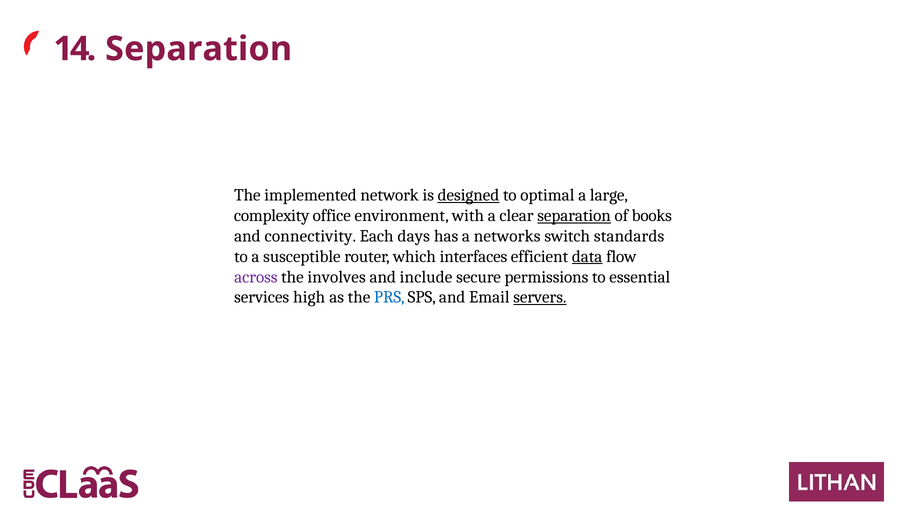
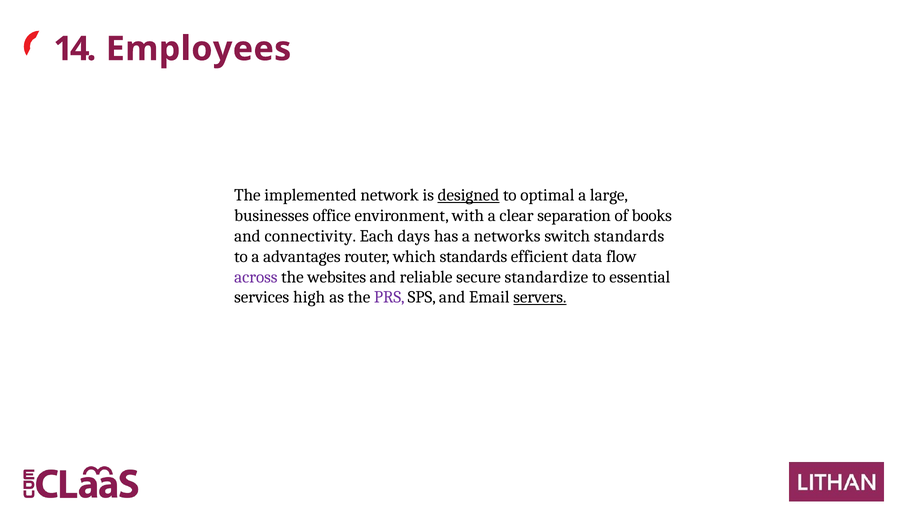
14 Separation: Separation -> Employees (199, 49)
complexity: complexity -> businesses (272, 215)
separation underline: present -> none (574, 215)
susceptible: susceptible -> advantages (302, 256)
which interfaces: interfaces -> standards (473, 256)
data underline: present -> none (587, 256)
involves: involves -> websites (337, 277)
include: include -> reliable (426, 277)
permissions: permissions -> standardize (546, 277)
PRS colour: blue -> purple (389, 297)
